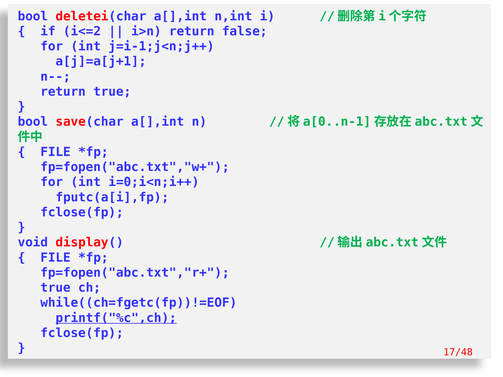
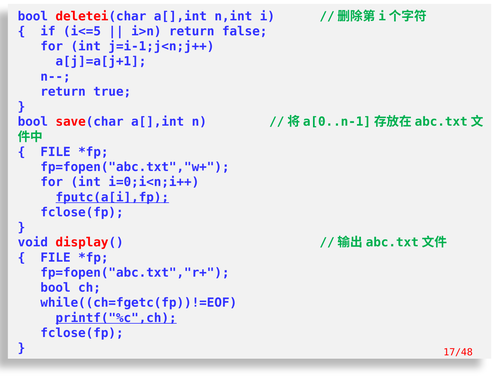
i<=2: i<=2 -> i<=5 (82, 31)
fputc(a[i],fp underline: none -> present (112, 197)
true: true -> bool (55, 288)
